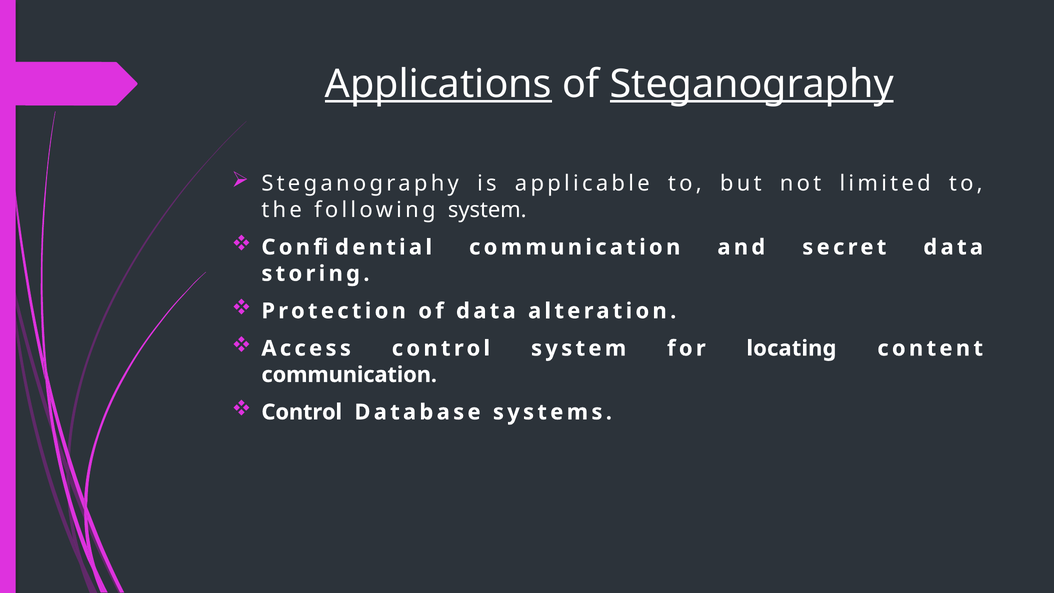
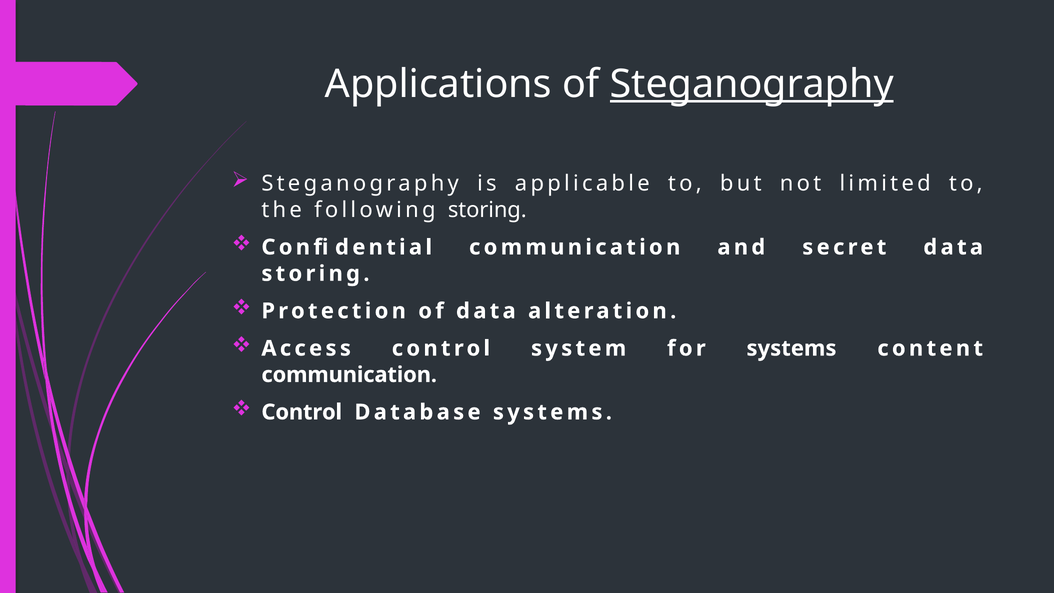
Applications underline: present -> none (438, 84)
following system: system -> storing (487, 210)
for locating: locating -> systems (792, 348)
